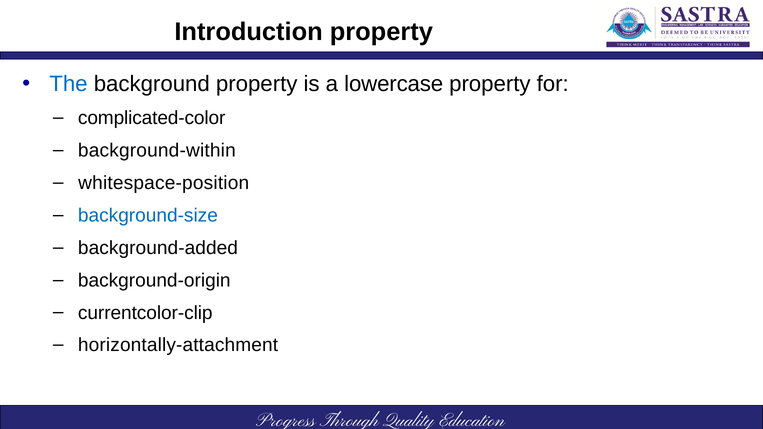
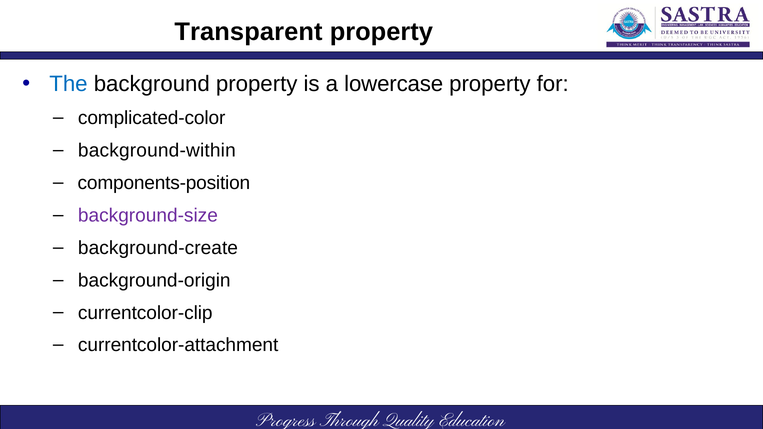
Introduction: Introduction -> Transparent (249, 32)
whitespace-position: whitespace-position -> components-position (164, 183)
background-size colour: blue -> purple (148, 216)
background-added: background-added -> background-create (158, 248)
horizontally-attachment: horizontally-attachment -> currentcolor-attachment (178, 345)
